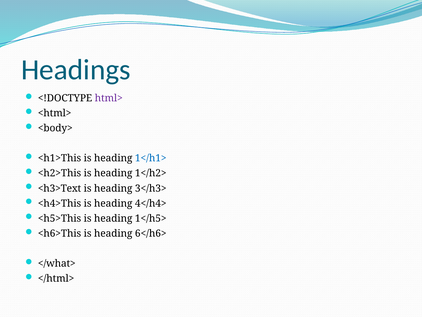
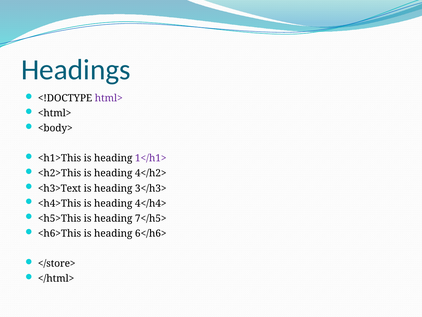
1</h1> colour: blue -> purple (151, 158)
1</h2>: 1</h2> -> 4</h2> (151, 173)
1</h5>: 1</h5> -> 7</h5> (151, 218)
</what>: </what> -> </store> (57, 263)
